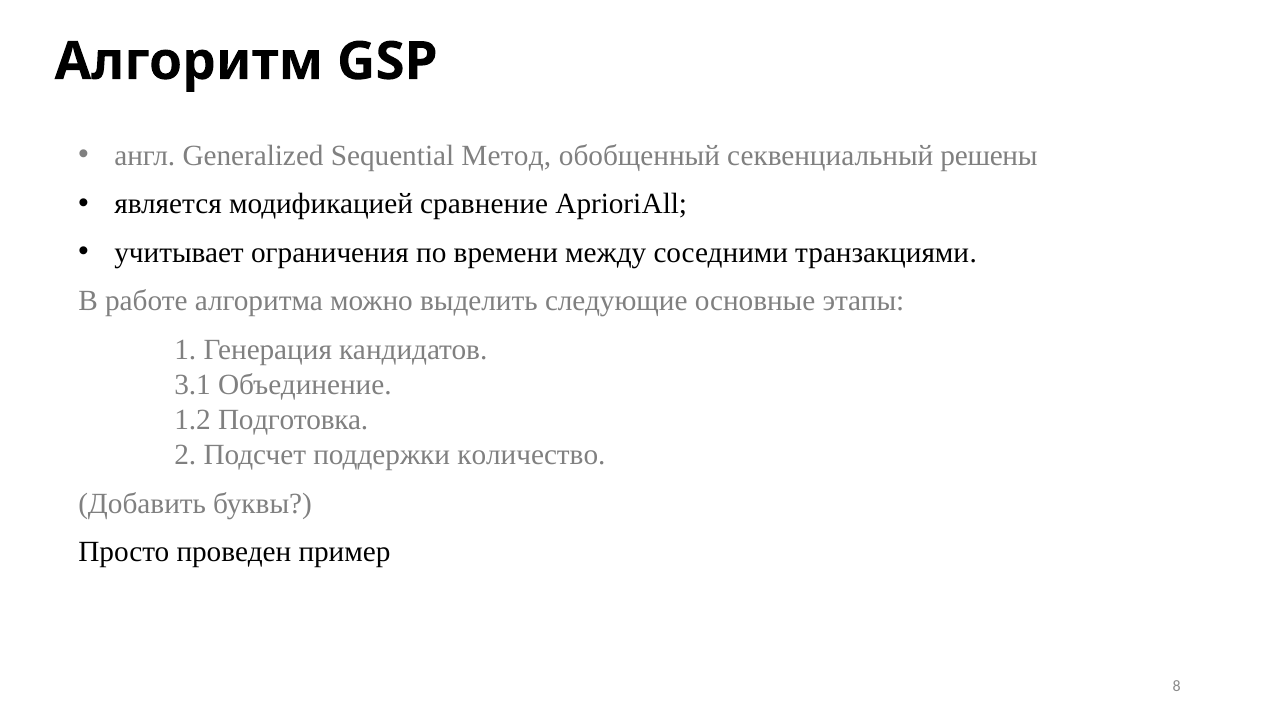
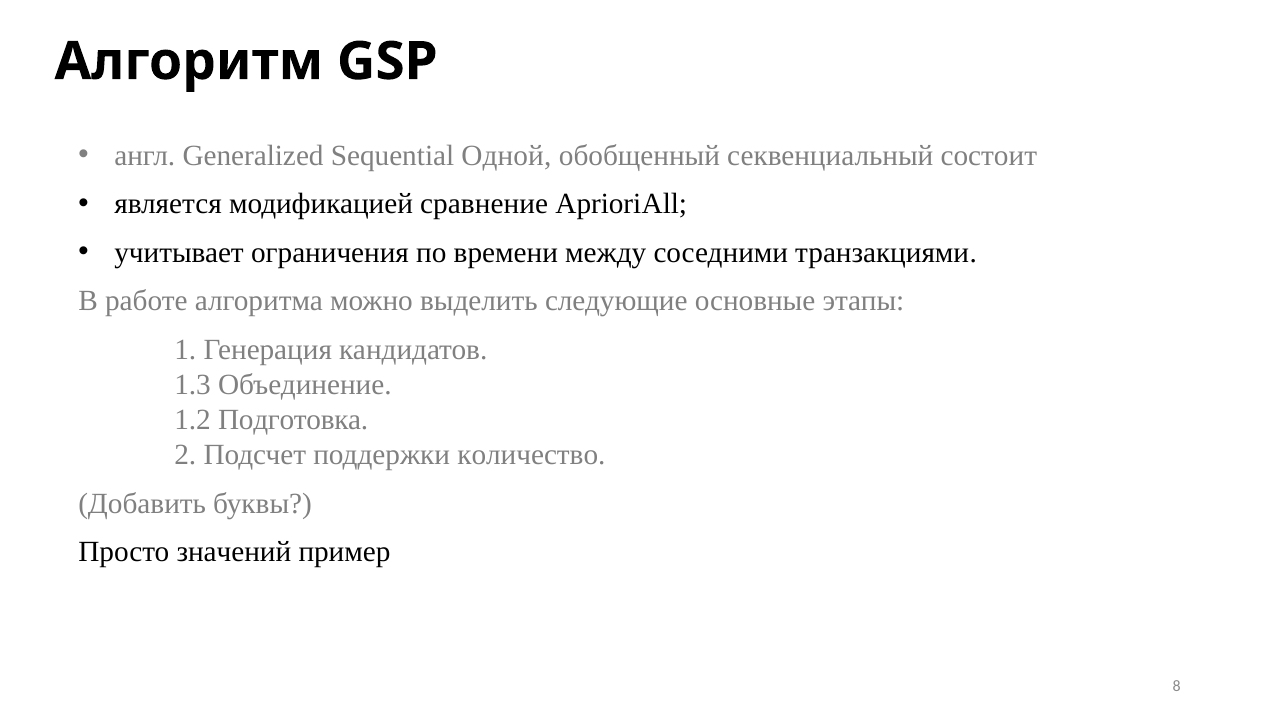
Метод: Метод -> Одной (506, 156)
решены: решены -> состоит (989, 156)
3.1: 3.1 -> 1.3 (193, 385)
проведен: проведен -> значений (234, 552)
